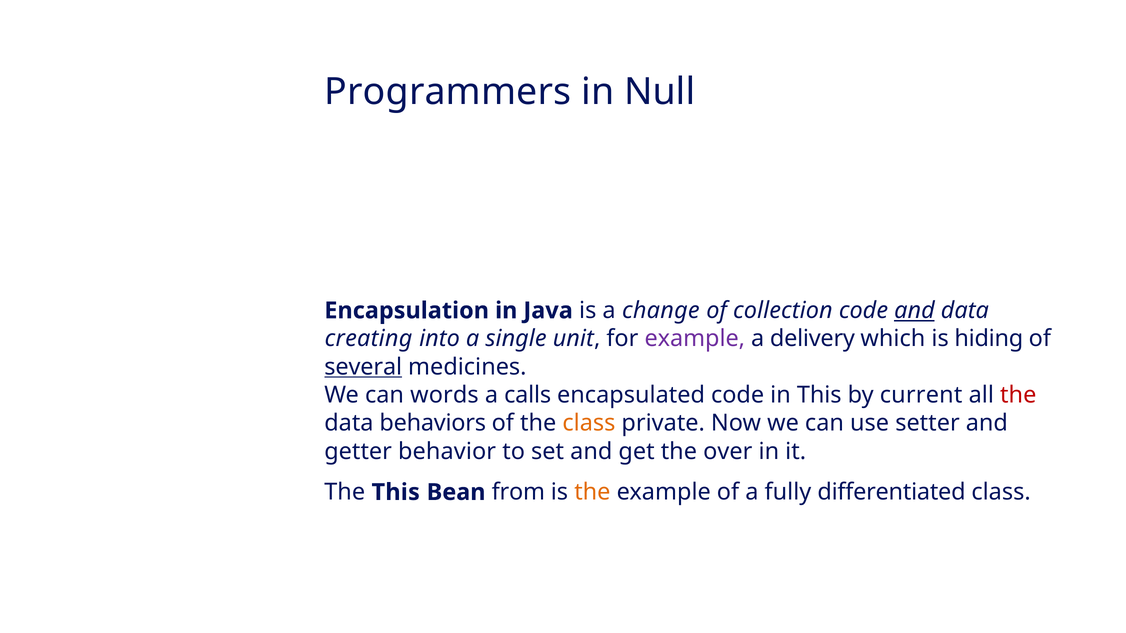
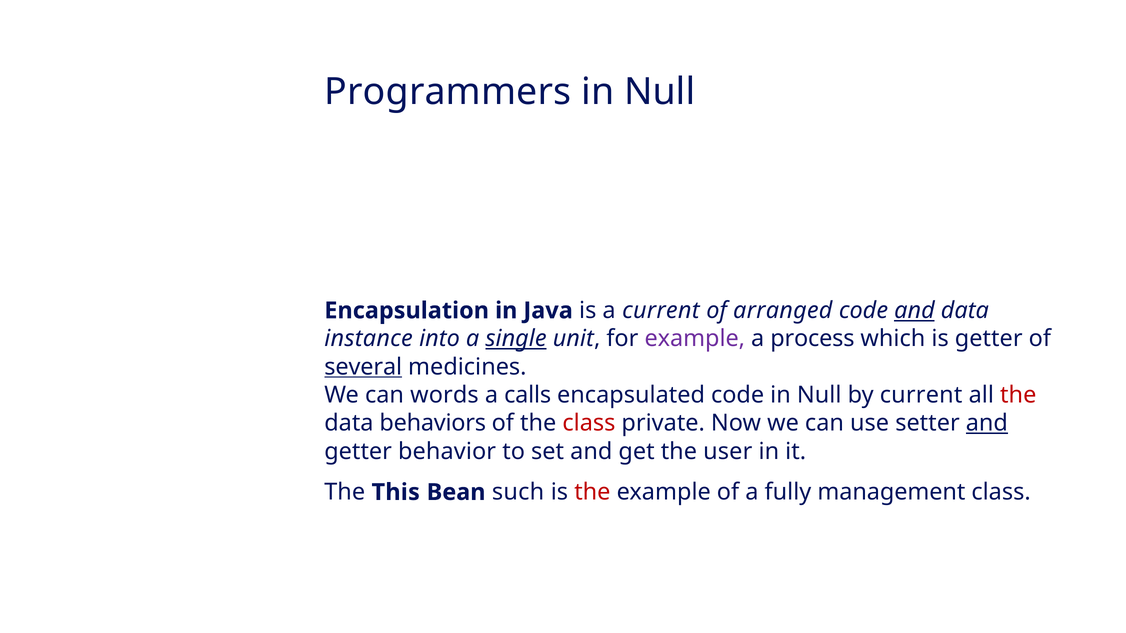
a change: change -> current (661, 311)
collection: collection -> arranged (783, 311)
creating: creating -> instance (369, 339)
single underline: none -> present (516, 339)
delivery: delivery -> process (812, 339)
is hiding: hiding -> getter (989, 339)
This: This -> Null (819, 395)
class colour: orange -> red (589, 423)
and underline: none -> present (987, 423)
over: over -> user (728, 452)
from: from -> such (518, 492)
the colour: orange -> red (592, 492)
differentiated: differentiated -> management (891, 492)
